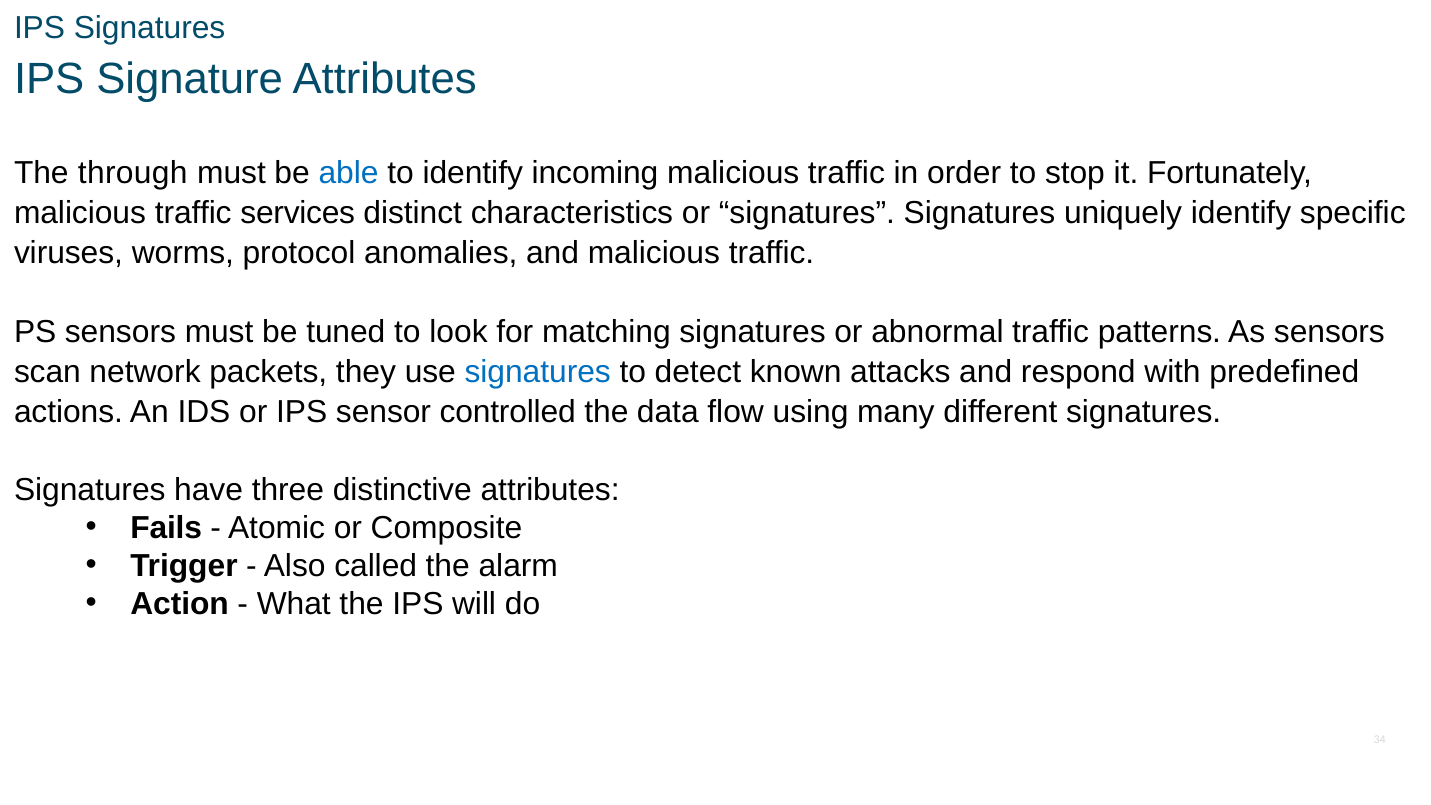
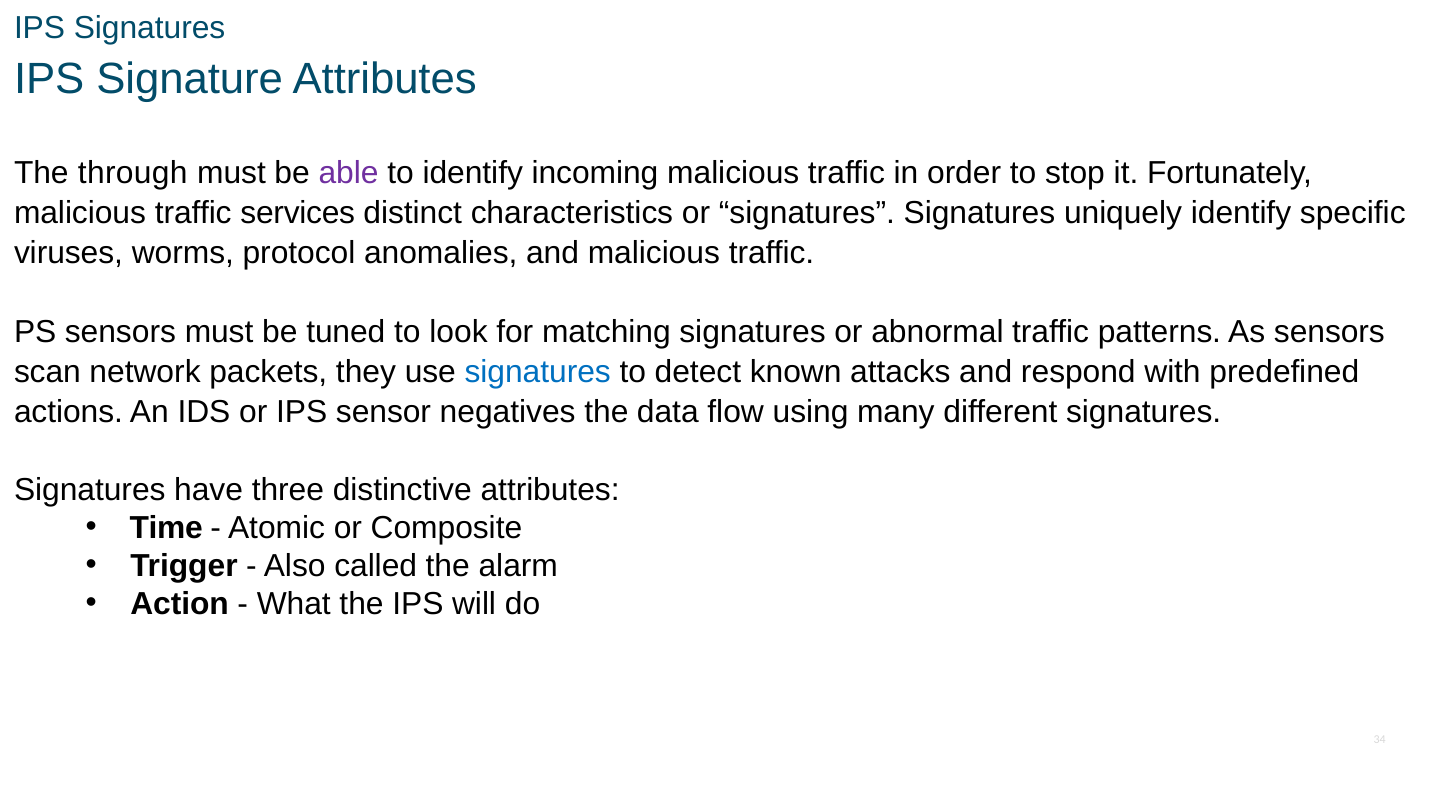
able colour: blue -> purple (349, 173)
controlled: controlled -> negatives (508, 412)
Fails: Fails -> Time (166, 528)
